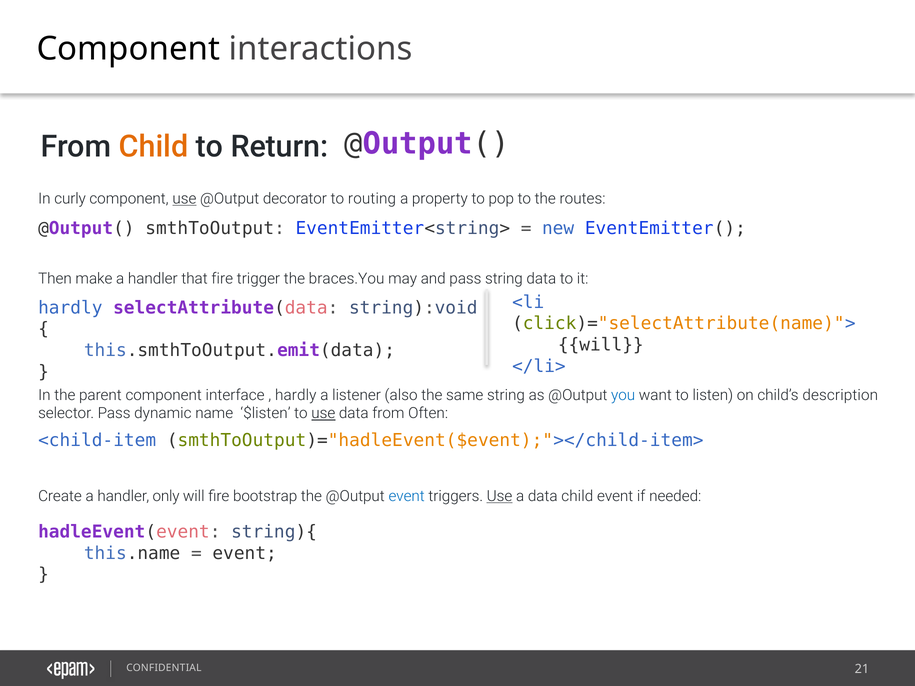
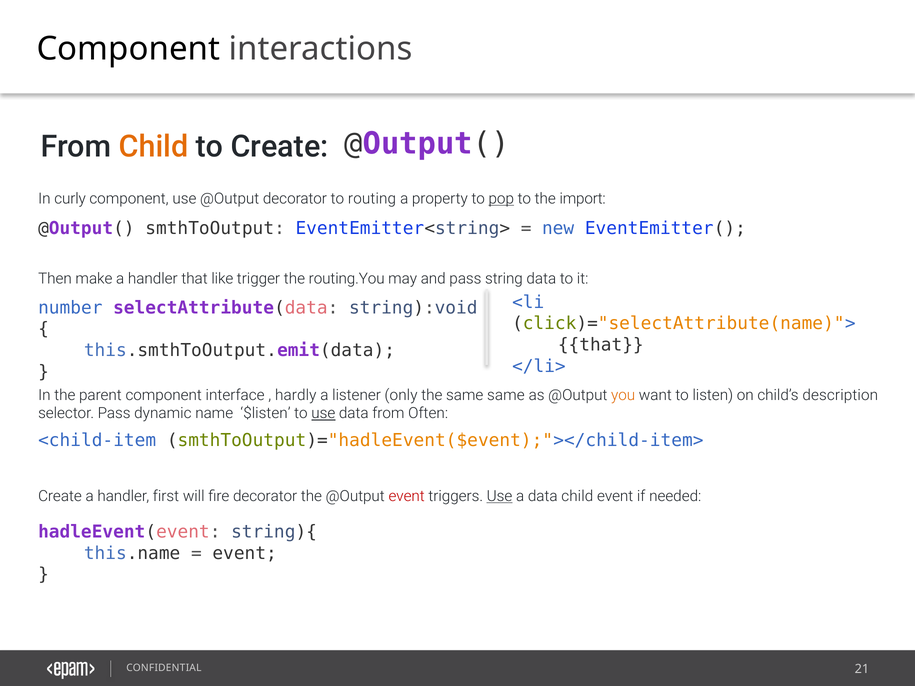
to Return: Return -> Create (280, 147)
use underline: present -> none (184, 199)
pop underline: none -> present (501, 199)
routes: routes -> import (583, 199)
that fire: fire -> like (222, 279)
braces.You: braces.You -> routing.You (347, 279)
hardly: hardly -> number (70, 308)
will: will -> that (601, 345)
also: also -> only (401, 395)
same string: string -> same (506, 395)
you colour: blue -> orange (623, 395)
only: only -> first (166, 496)
fire bootstrap: bootstrap -> decorator (265, 496)
event colour: blue -> red (407, 496)
